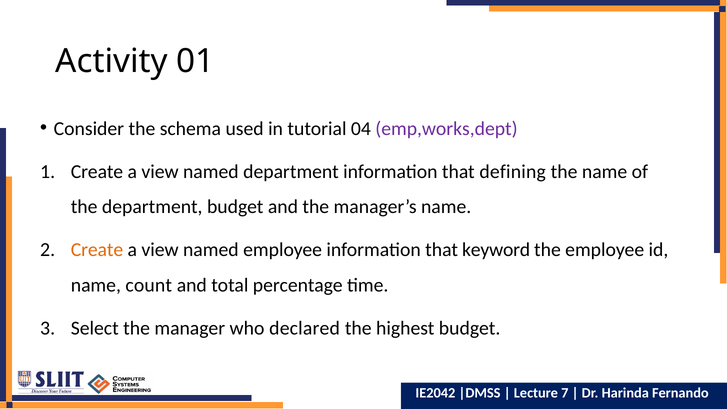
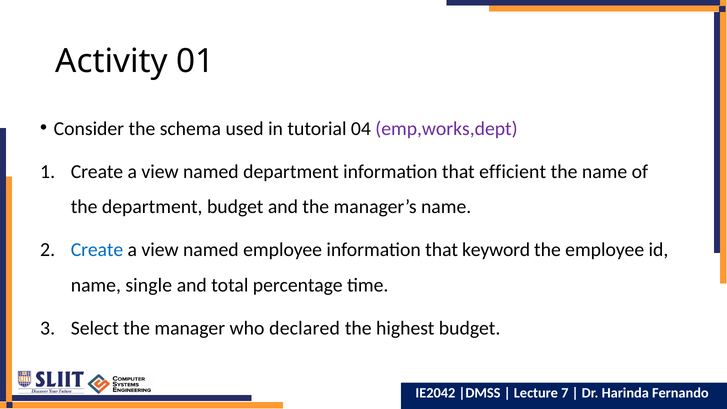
defining: defining -> efficient (513, 172)
Create colour: orange -> blue (97, 250)
count: count -> single (149, 285)
